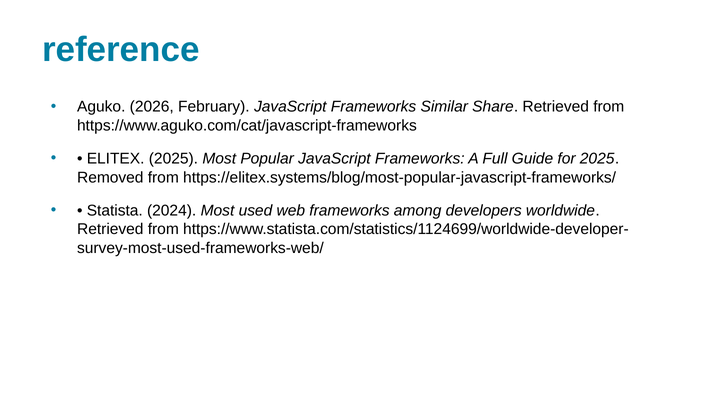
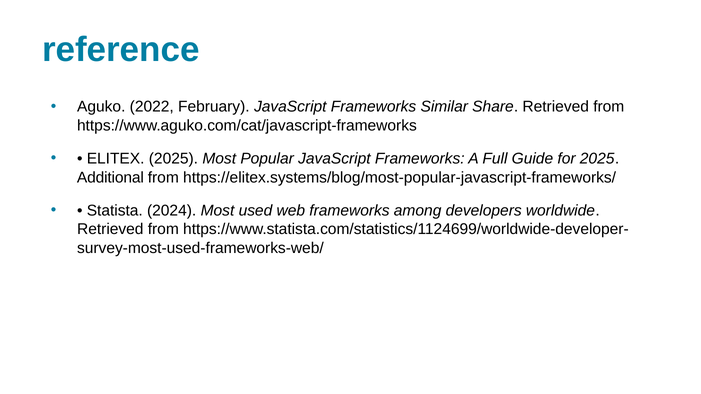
2026: 2026 -> 2022 (152, 107)
Removed: Removed -> Additional (110, 178)
